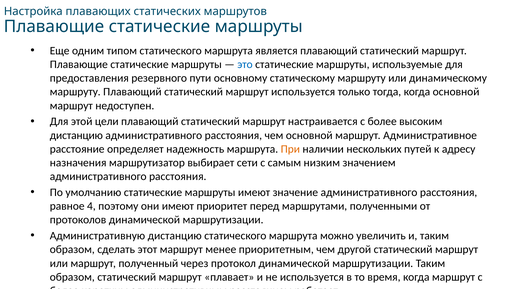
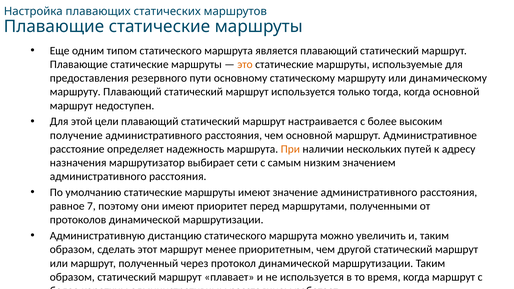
это colour: blue -> orange (245, 64)
дистанцию: дистанцию -> получение (76, 135)
4: 4 -> 7 (91, 206)
